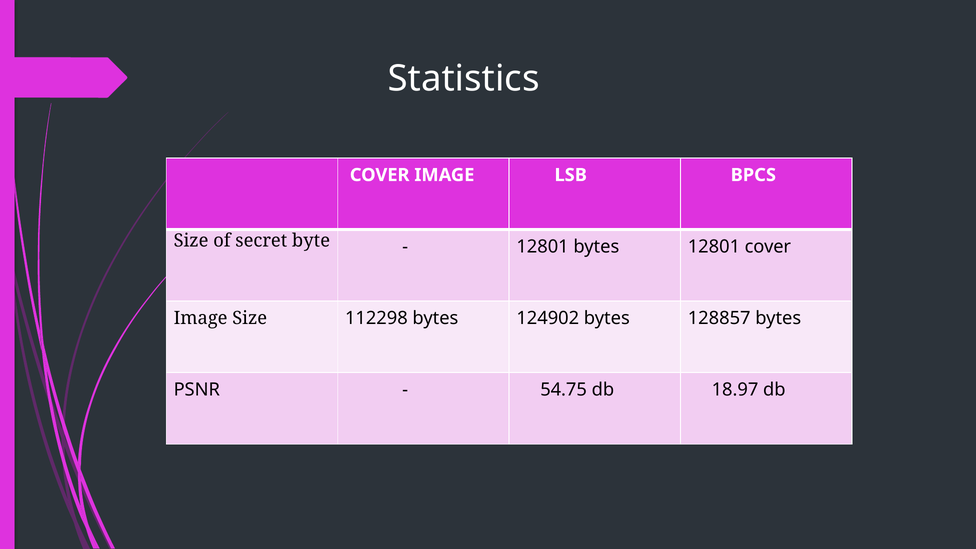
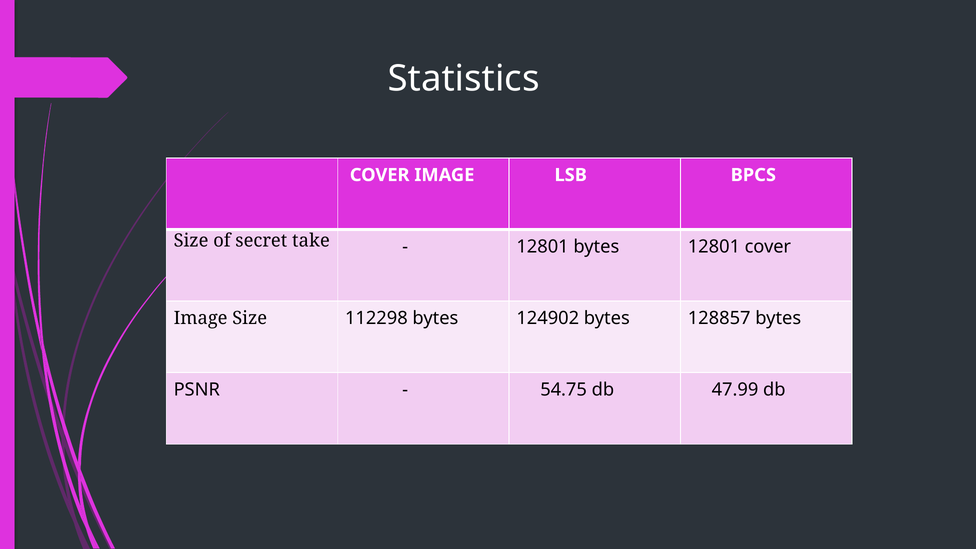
byte: byte -> take (311, 241)
18.97: 18.97 -> 47.99 (735, 390)
